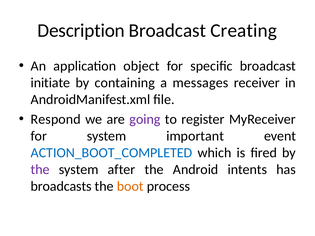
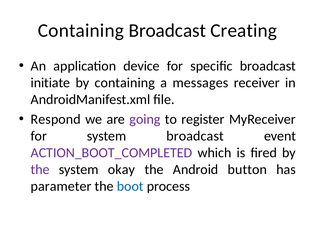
Description: Description -> Containing (81, 30)
object: object -> device (142, 66)
system important: important -> broadcast (195, 136)
ACTION_BOOT_COMPLETED colour: blue -> purple (112, 153)
after: after -> okay (121, 170)
intents: intents -> button (247, 170)
broadcasts: broadcasts -> parameter (61, 187)
boot colour: orange -> blue (130, 187)
